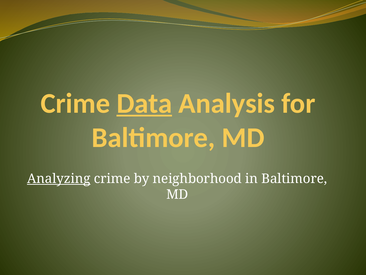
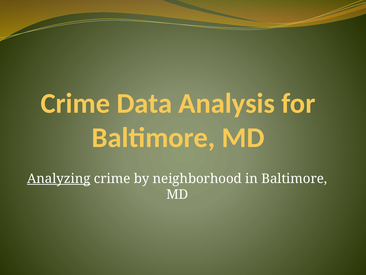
Data underline: present -> none (144, 103)
